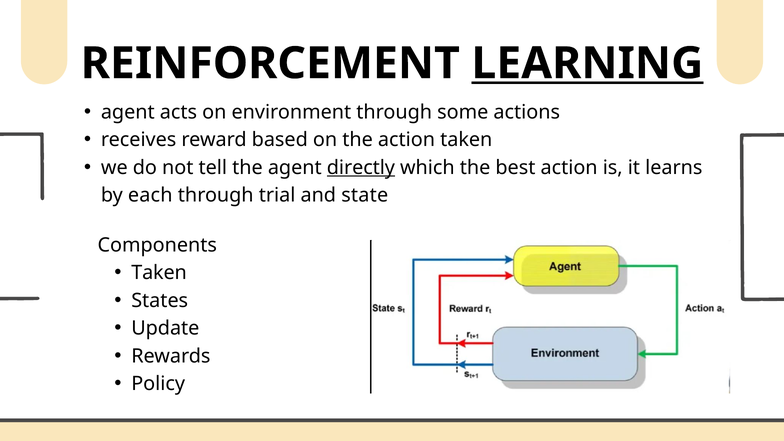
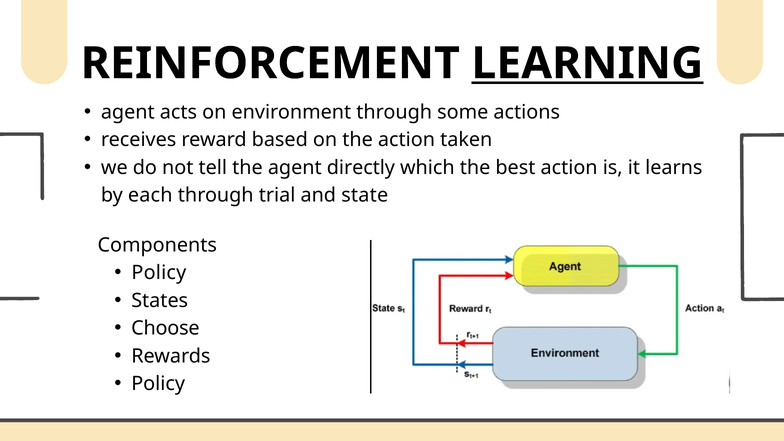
directly underline: present -> none (361, 168)
Taken: Taken -> Policy (159, 273)
Update: Update -> Choose (165, 328)
